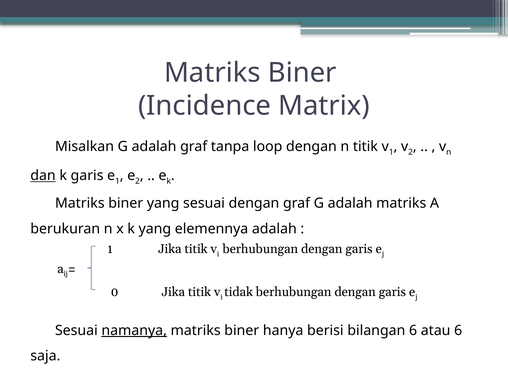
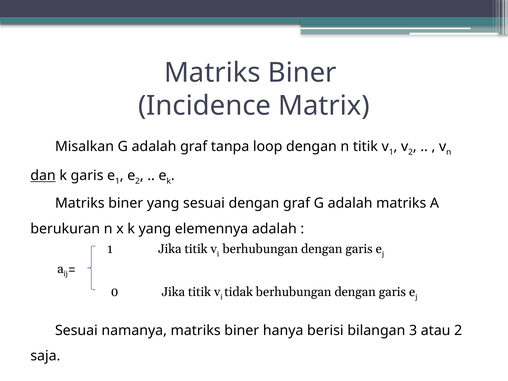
namanya underline: present -> none (134, 331)
bilangan 6: 6 -> 3 (413, 331)
atau 6: 6 -> 2 (458, 331)
